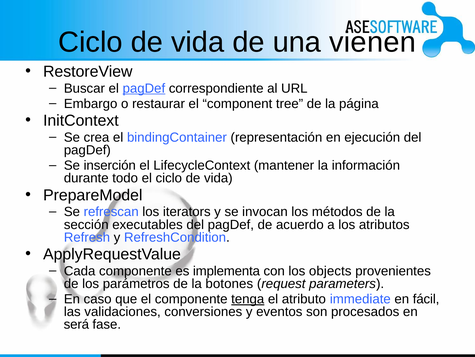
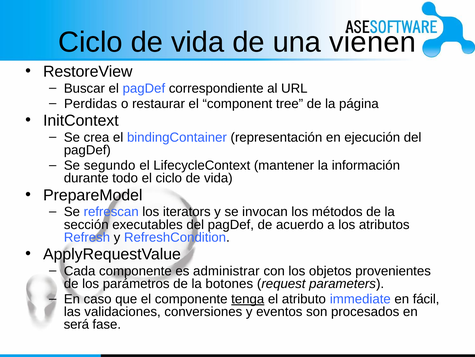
pagDef underline: present -> none (144, 88)
Embargo: Embargo -> Perdidas (91, 103)
inserción: inserción -> segundo (110, 165)
implementa: implementa -> administrar (226, 271)
objects: objects -> objetos (330, 271)
